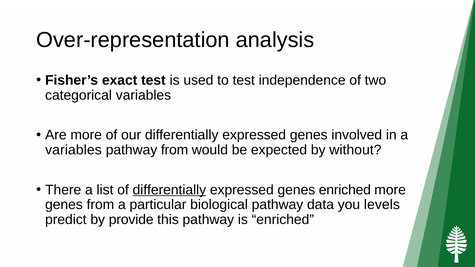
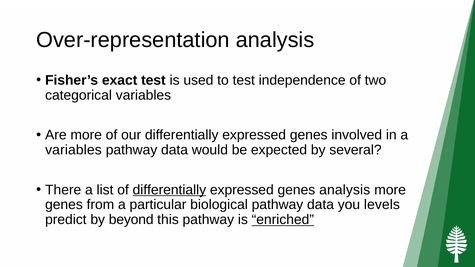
from: from -> data (175, 150)
without: without -> several (355, 150)
genes enriched: enriched -> analysis (345, 190)
provide: provide -> beyond (131, 220)
enriched underline: none -> present (283, 220)
